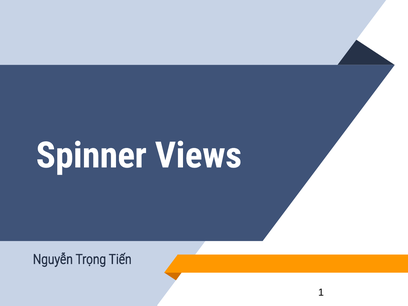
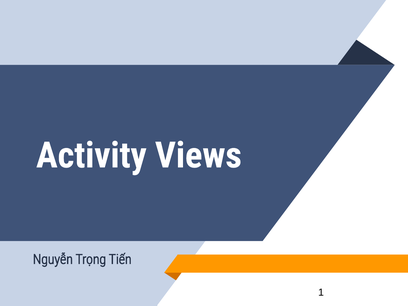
Spinner: Spinner -> Activity (91, 156)
